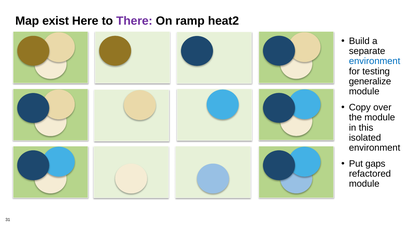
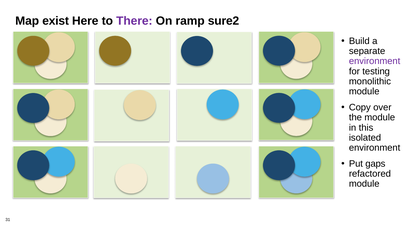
heat2: heat2 -> sure2 (224, 21)
environment colour: blue -> purple (375, 61)
generalize: generalize -> monolithic (370, 82)
